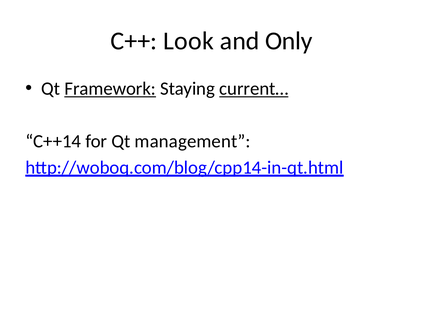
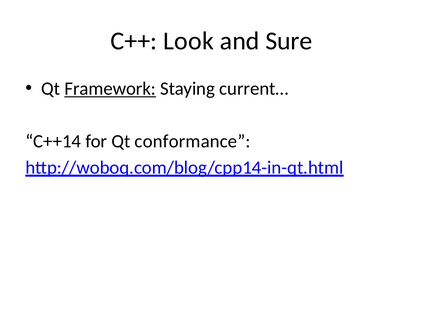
Only: Only -> Sure (289, 41)
current… underline: present -> none (254, 89)
management: management -> conformance (193, 141)
